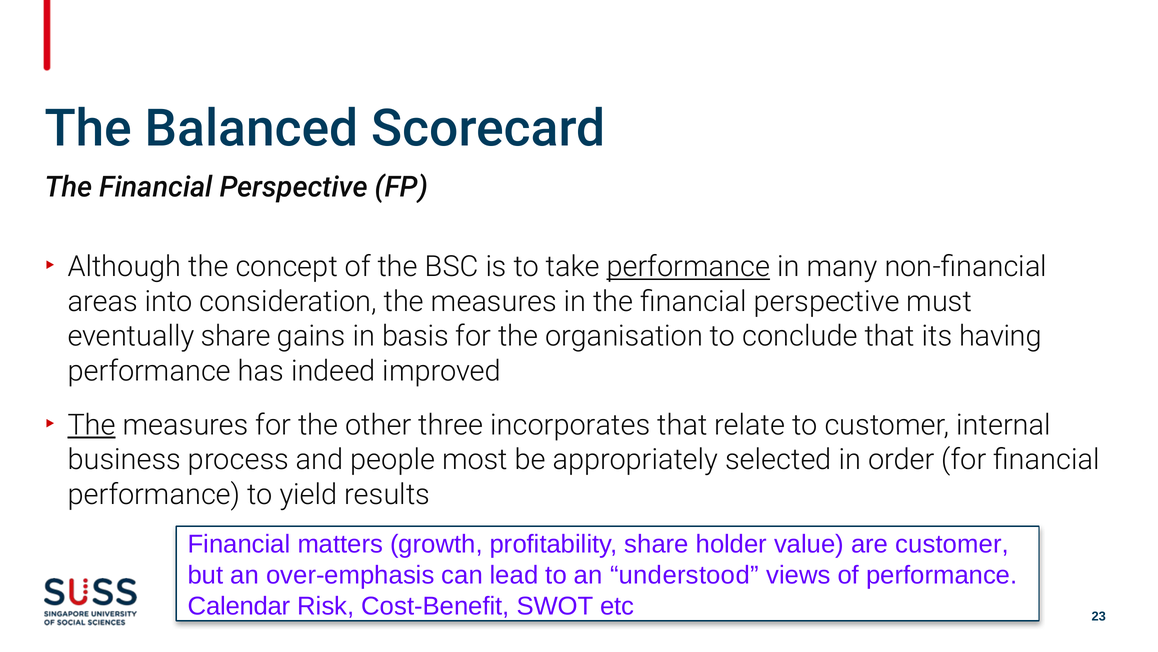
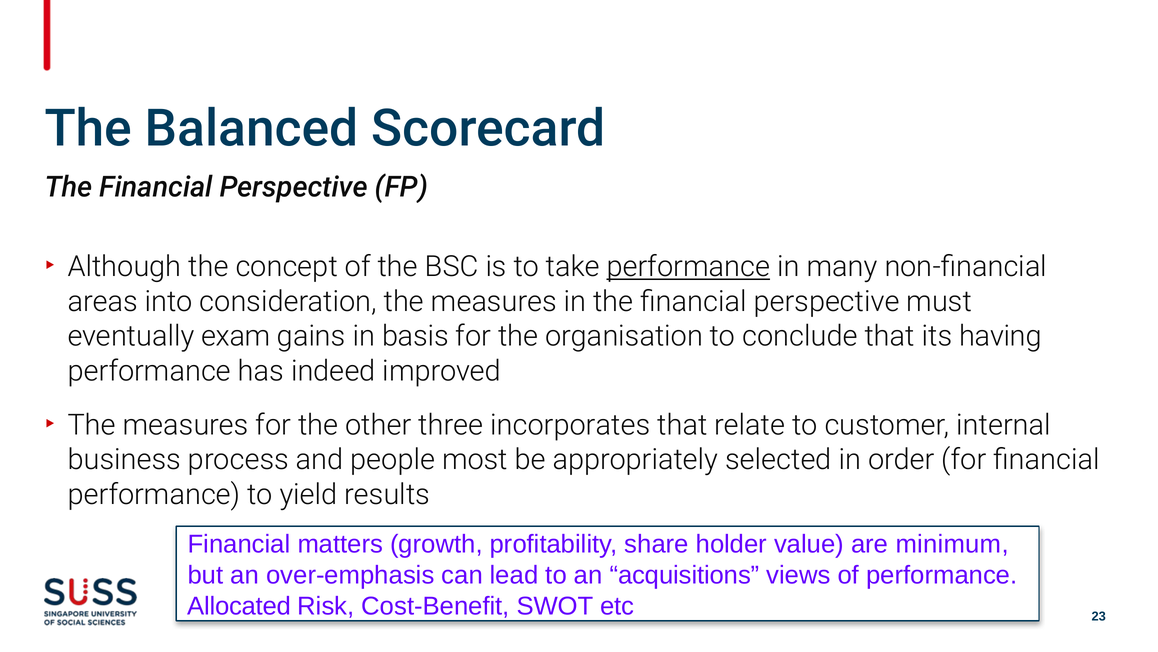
eventually share: share -> exam (236, 336)
The underline: present -> none (92, 425)
are customer: customer -> minimum (952, 544)
understood: understood -> acquisitions (685, 575)
Calendar: Calendar -> Allocated (239, 606)
